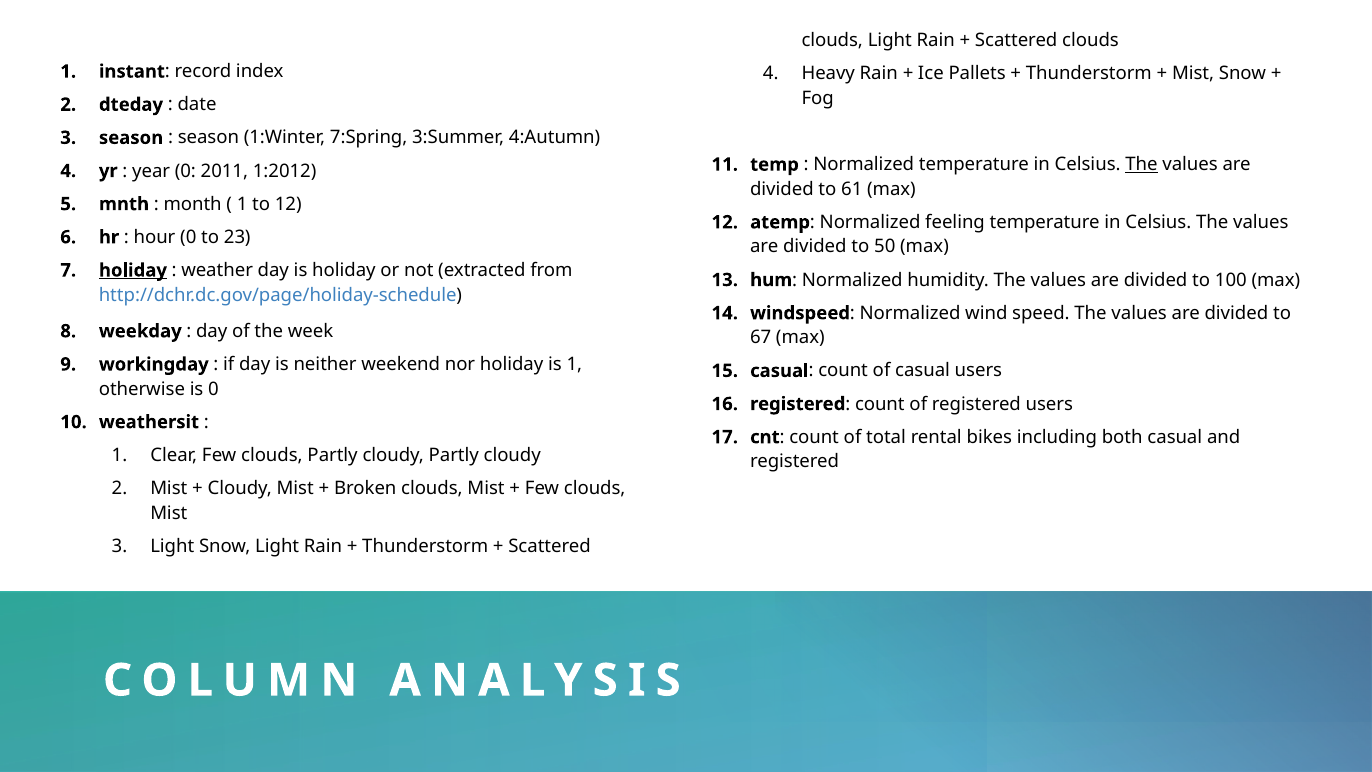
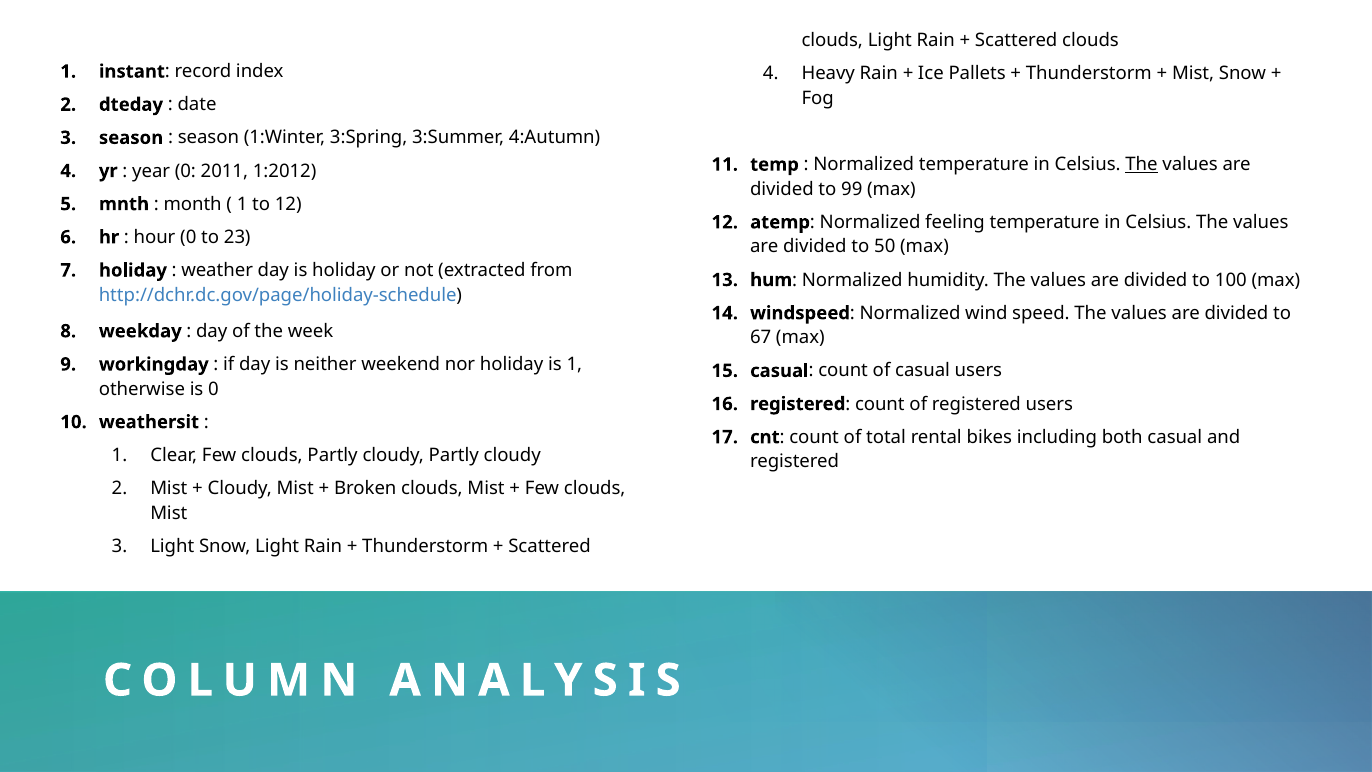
7:Spring: 7:Spring -> 3:Spring (369, 138)
61: 61 -> 99 (852, 189)
holiday underline: present -> none (133, 270)
